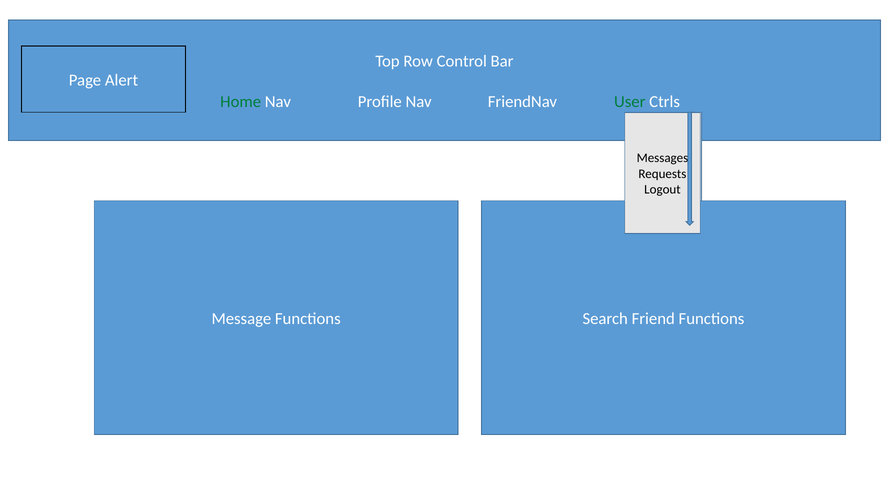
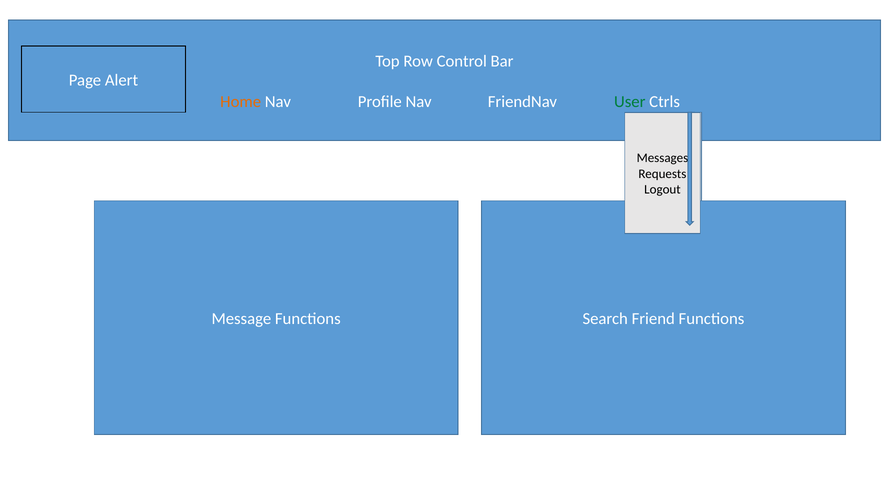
Home colour: green -> orange (241, 101)
